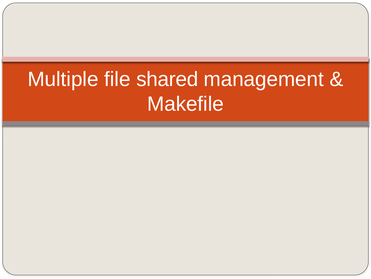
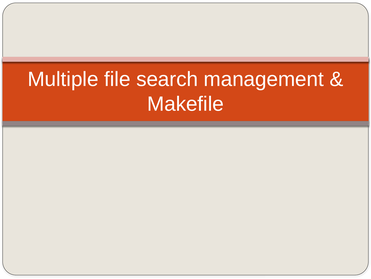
shared: shared -> search (167, 79)
